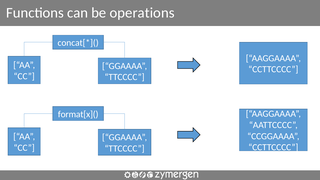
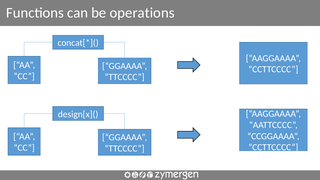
format[x](: format[x]( -> design[x]( (78, 114)
